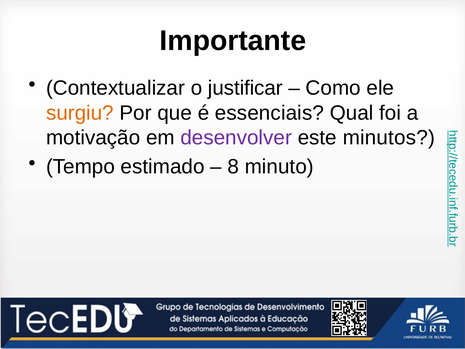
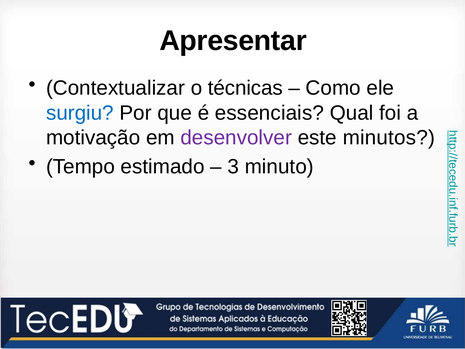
Importante: Importante -> Apresentar (233, 41)
justificar: justificar -> técnicas (245, 88)
surgiu colour: orange -> blue (80, 113)
8: 8 -> 3 (233, 167)
